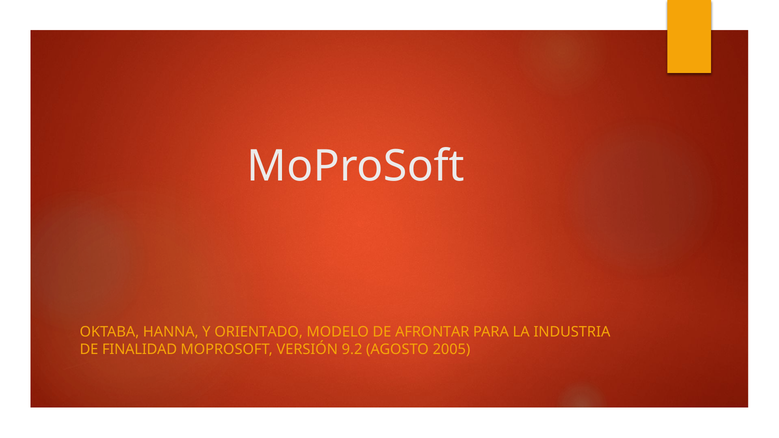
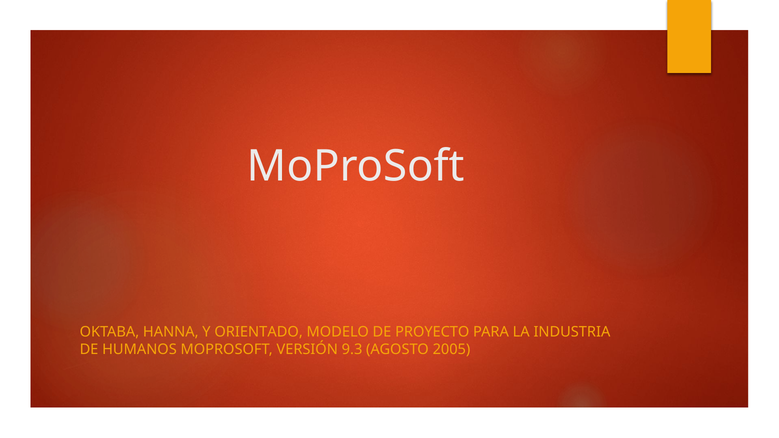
AFRONTAR: AFRONTAR -> PROYECTO (432, 332)
FINALIDAD: FINALIDAD -> HUMANOS (139, 350)
9.2: 9.2 -> 9.3 (352, 350)
